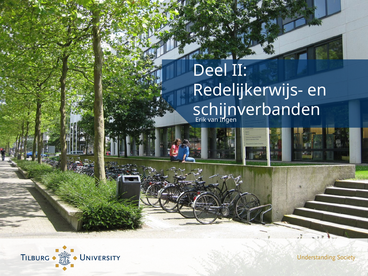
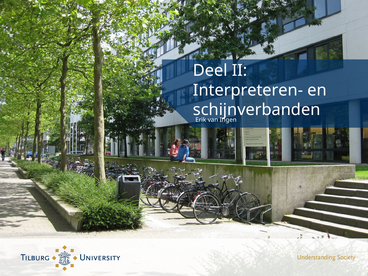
Redelijkerwijs-: Redelijkerwijs- -> Interpreteren- (248, 90)
